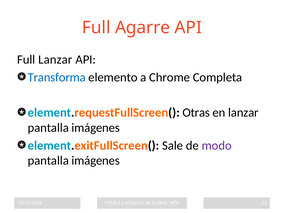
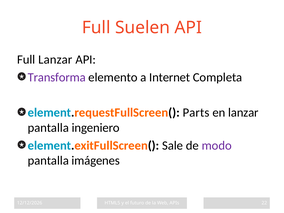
Agarre: Agarre -> Suelen (142, 27)
Transforma colour: blue -> purple (57, 77)
Chrome: Chrome -> Internet (170, 77)
Otras: Otras -> Parts (196, 113)
imágenes: imágenes -> ingeniero (96, 128)
